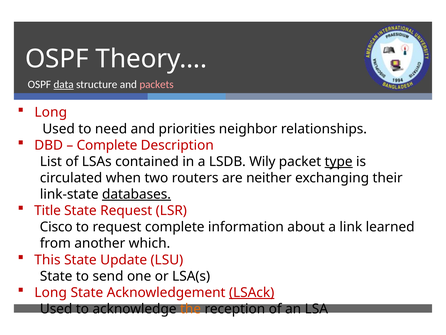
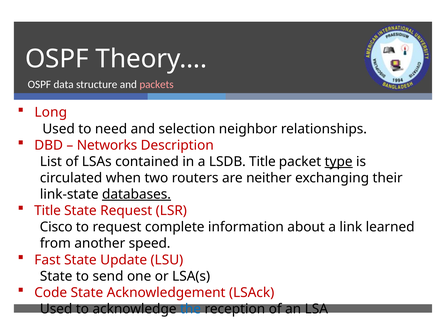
data underline: present -> none (64, 84)
priorities: priorities -> selection (187, 129)
Complete: Complete -> Networks (107, 145)
LSDB Wily: Wily -> Title (262, 161)
which: which -> speed (150, 243)
This: This -> Fast (47, 259)
Long: Long -> Code (51, 292)
LSAck underline: present -> none (252, 292)
the colour: orange -> blue (191, 308)
